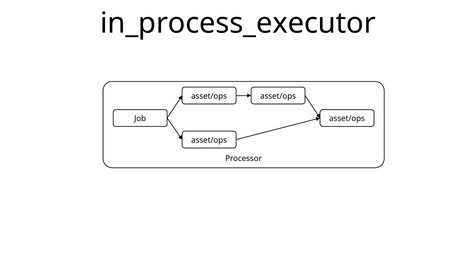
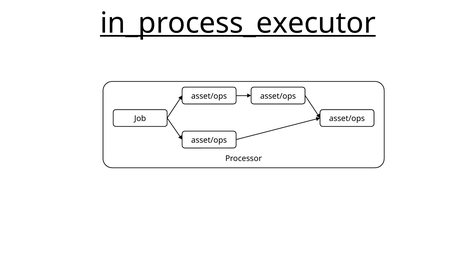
in_process_executor underline: none -> present (238, 23)
